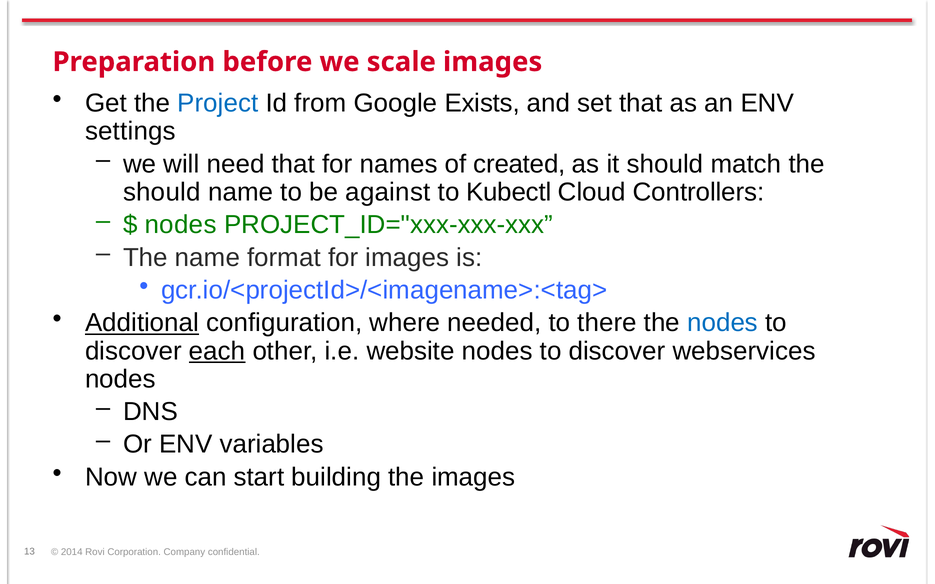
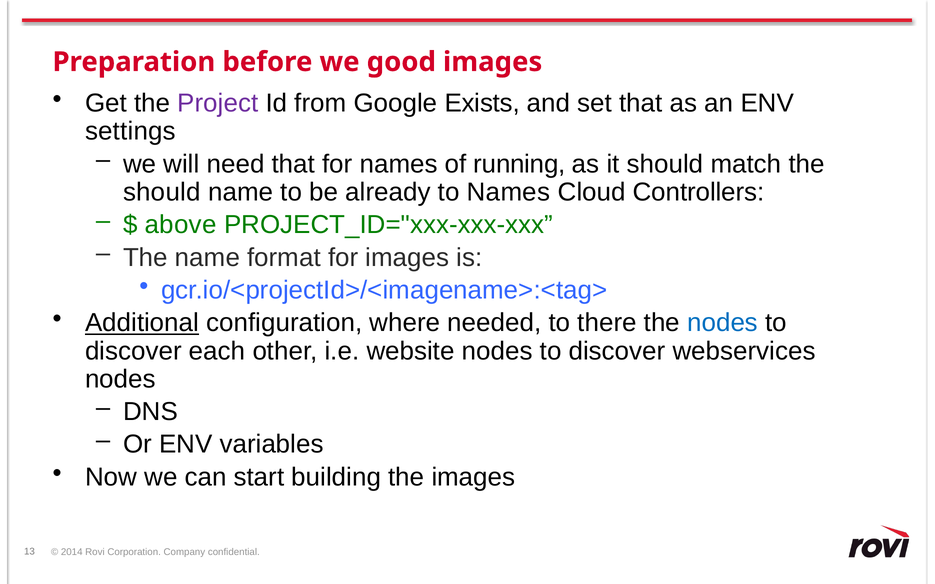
scale: scale -> good (401, 62)
Project colour: blue -> purple (218, 103)
created: created -> running (519, 164)
against: against -> already (388, 192)
to Kubectl: Kubectl -> Names (509, 192)
nodes: nodes -> above (181, 225)
each underline: present -> none (217, 351)
